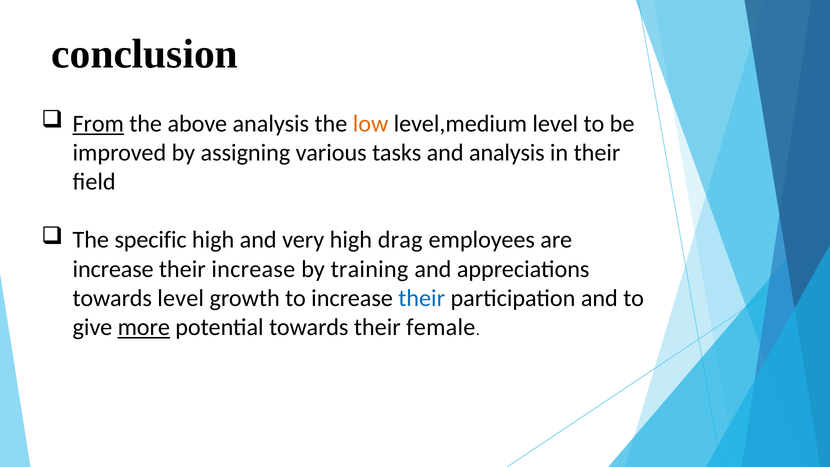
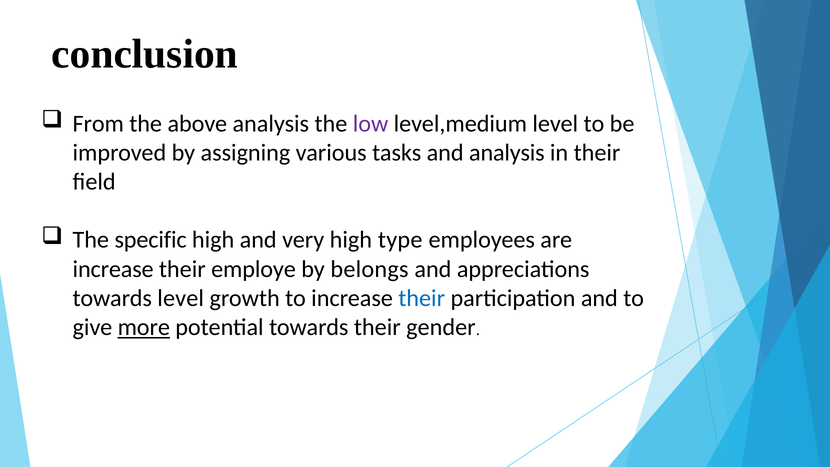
From underline: present -> none (98, 124)
low colour: orange -> purple (371, 124)
drag: drag -> type (400, 240)
their increase: increase -> employe (253, 269)
training: training -> belongs (369, 269)
female: female -> gender (441, 327)
